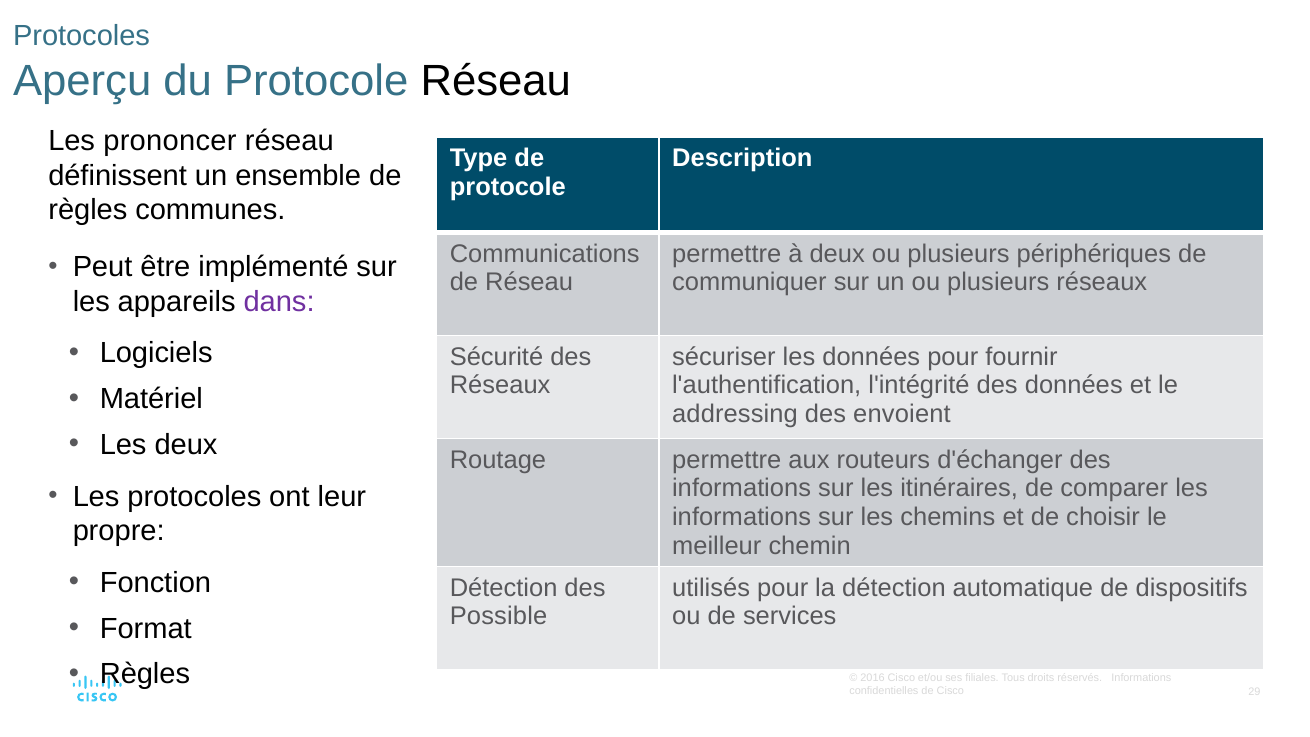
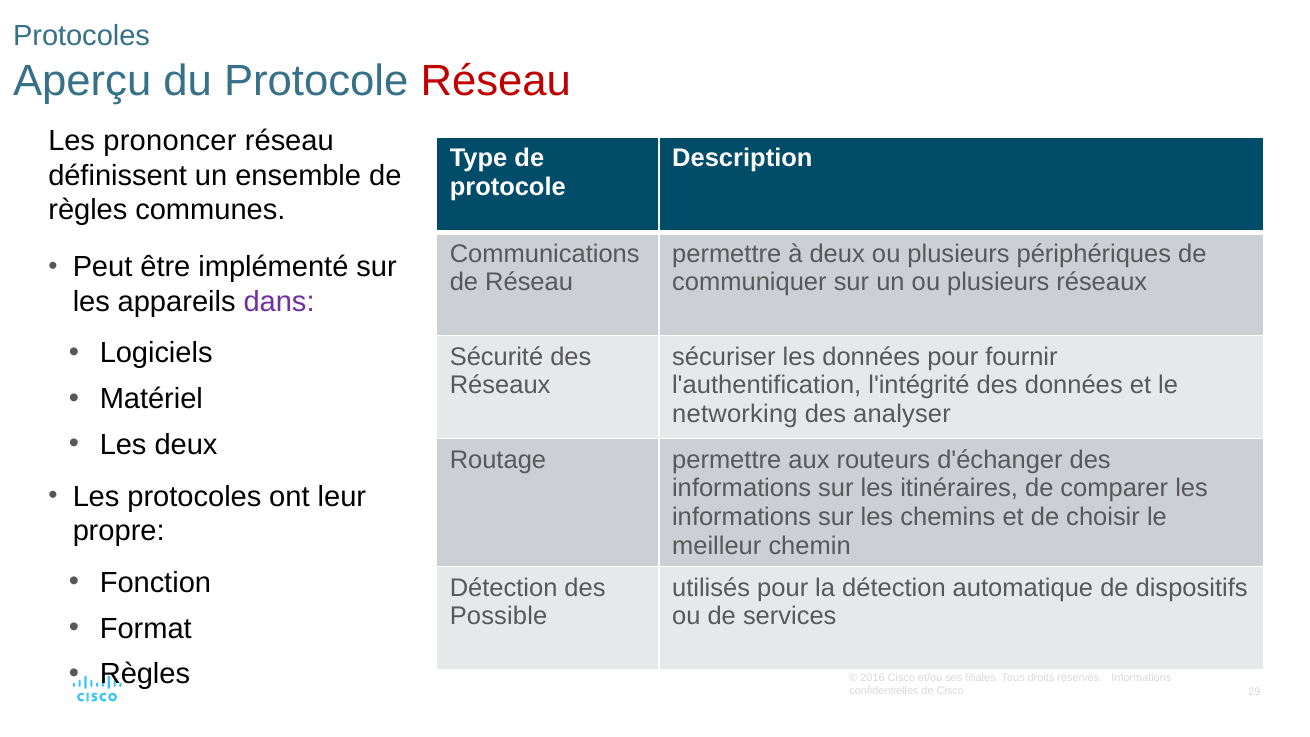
Réseau colour: black -> red (496, 81)
addressing: addressing -> networking (735, 414)
envoient: envoient -> analyser (902, 414)
